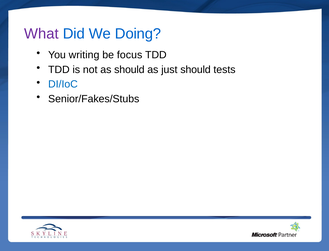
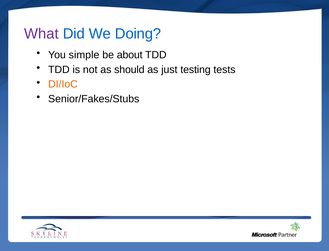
writing: writing -> simple (84, 55)
focus: focus -> about (130, 55)
just should: should -> testing (196, 70)
DI/IoC colour: blue -> orange (63, 84)
